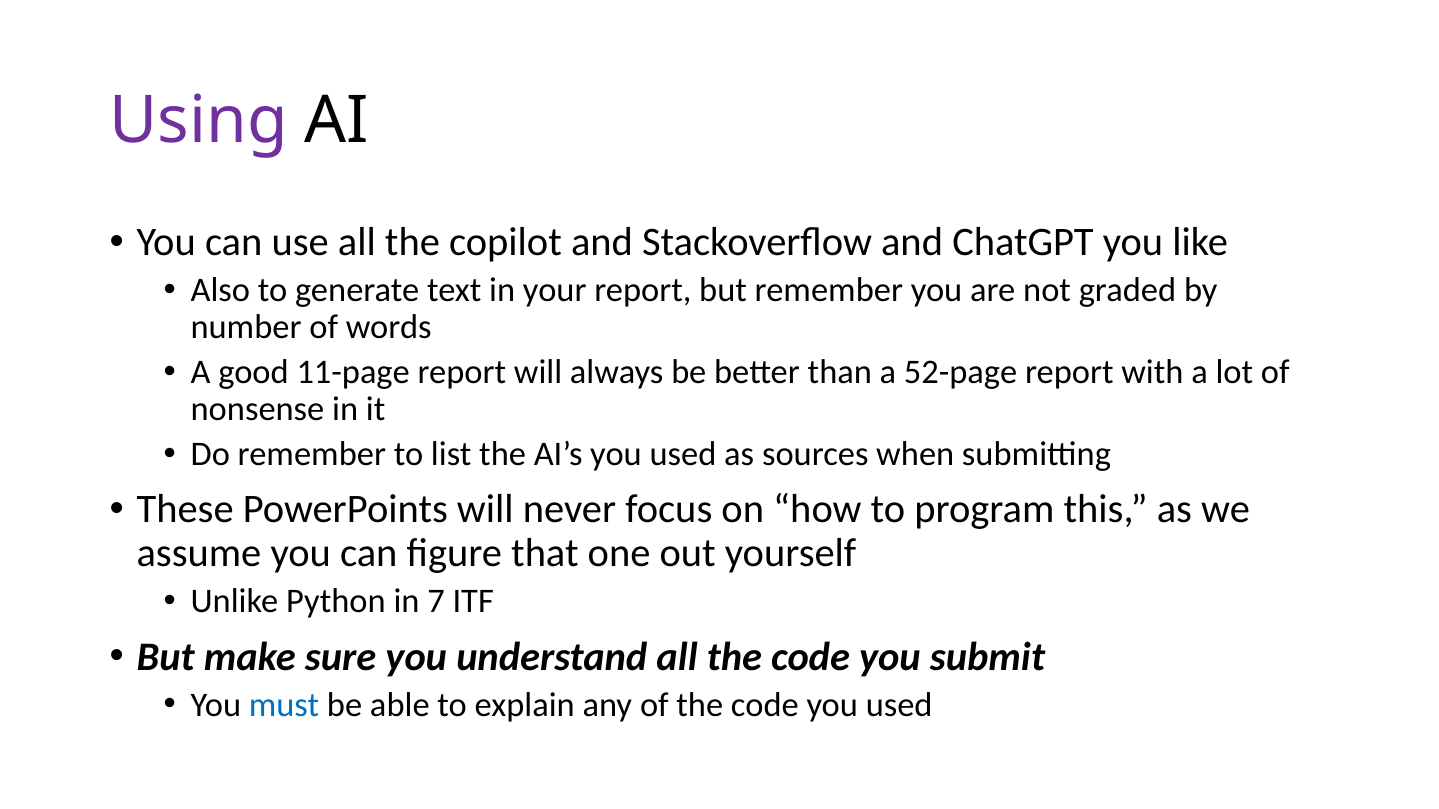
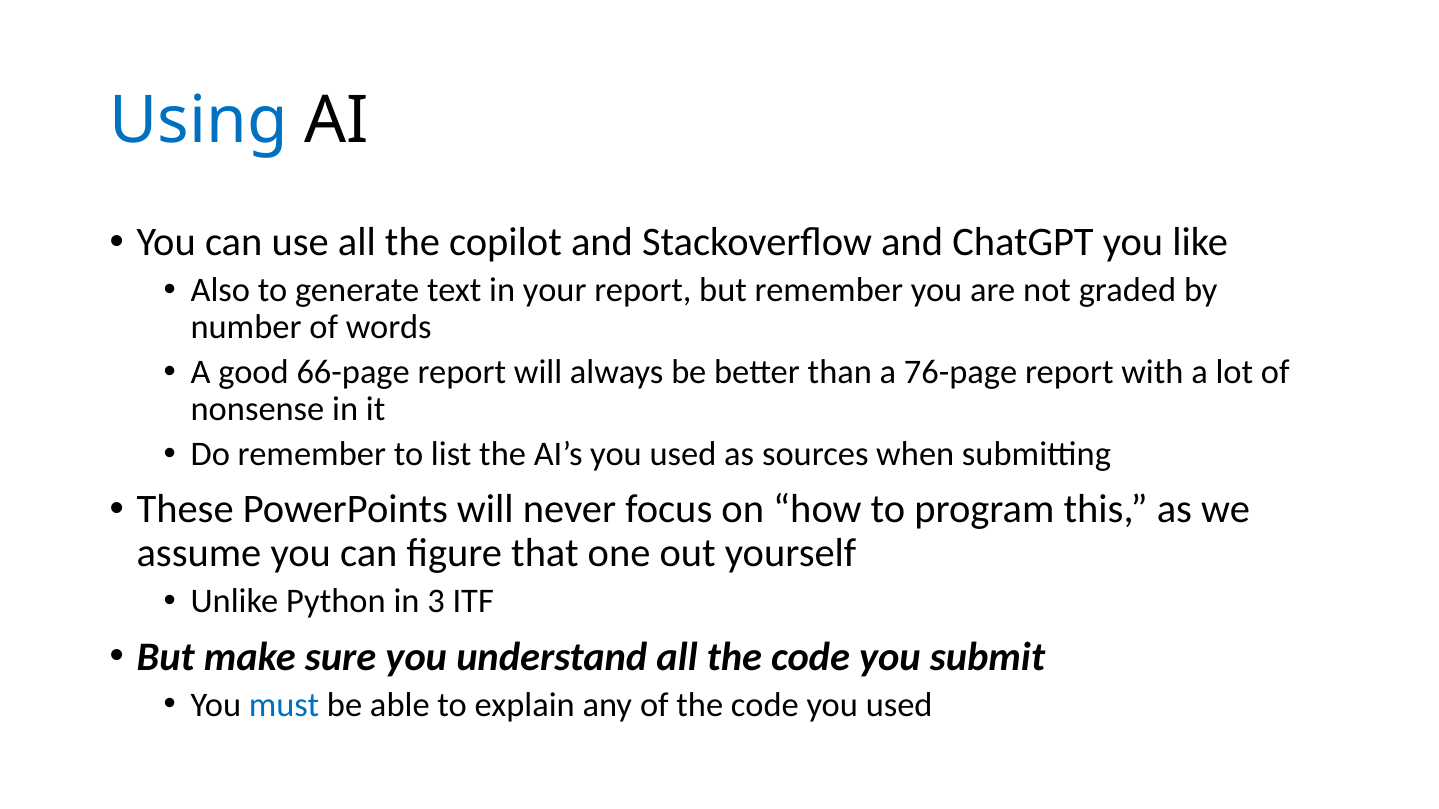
Using colour: purple -> blue (199, 121)
11-page: 11-page -> 66-page (353, 372)
52-page: 52-page -> 76-page (961, 372)
7: 7 -> 3 (436, 602)
